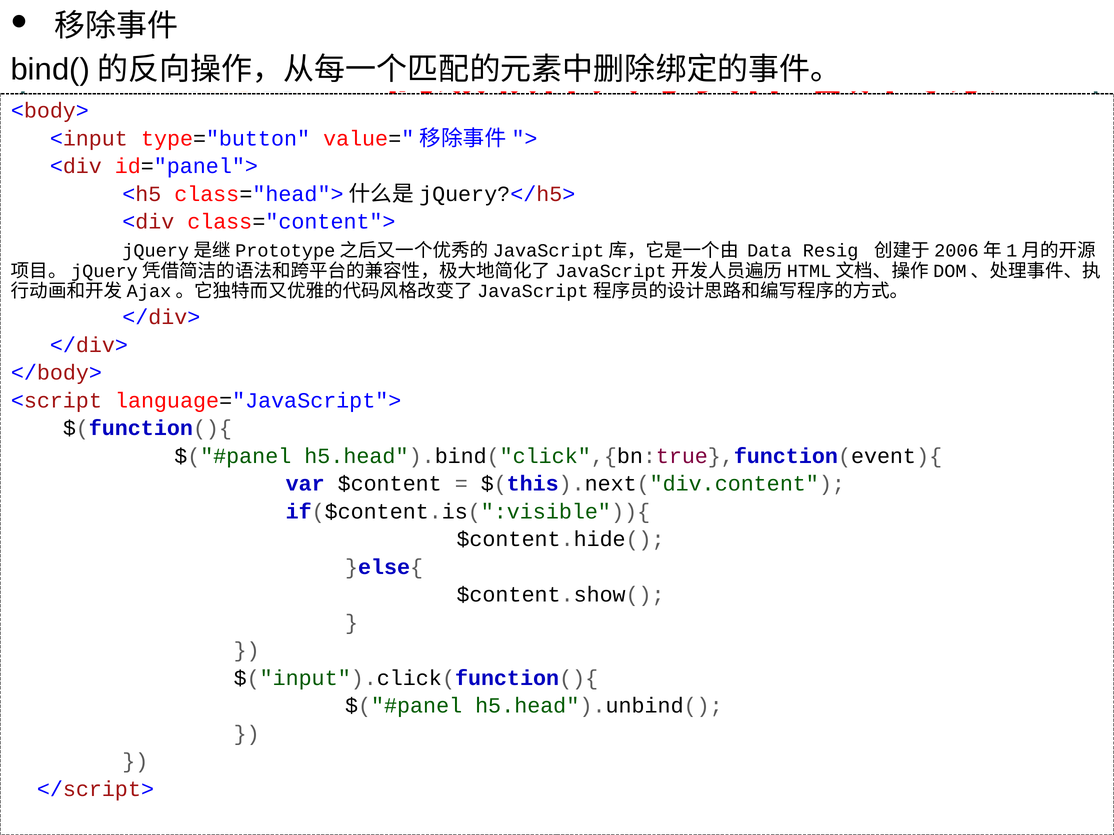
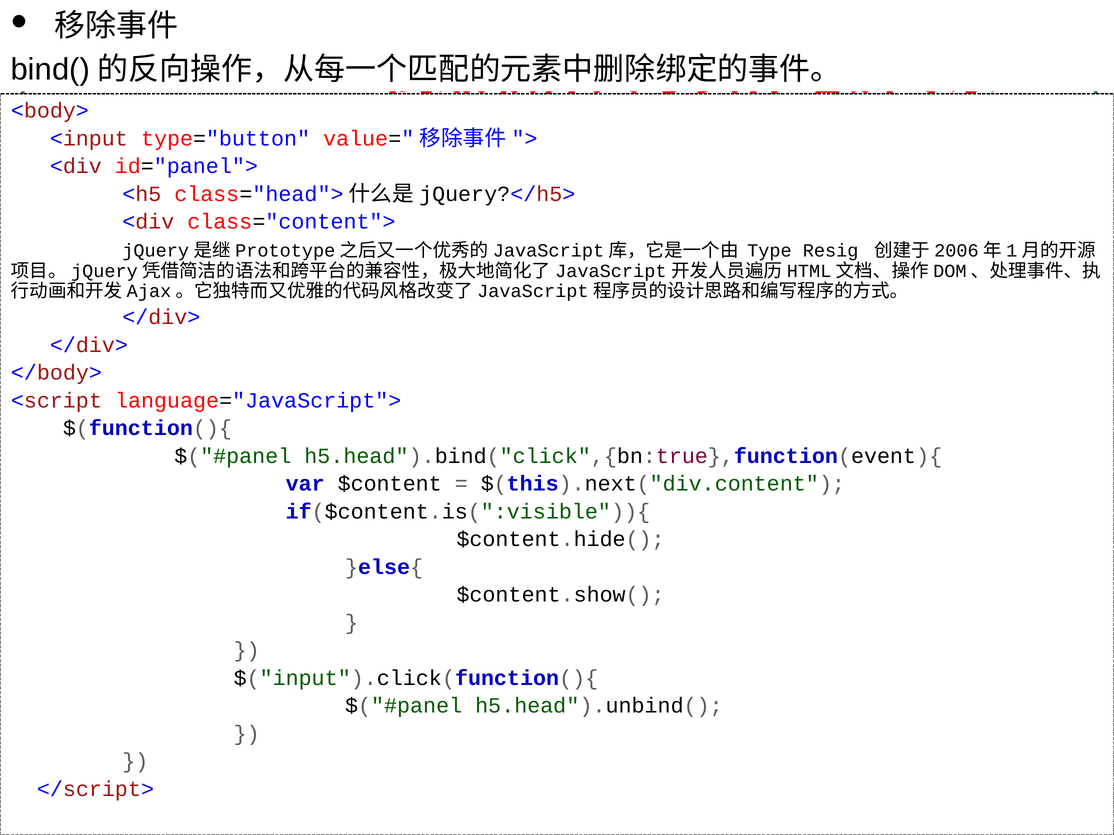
Data: Data -> Type (769, 251)
